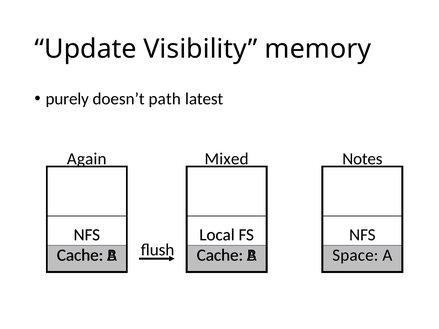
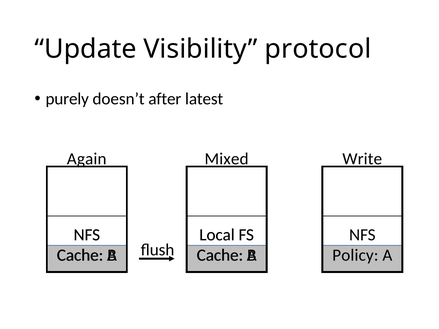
memory: memory -> protocol (318, 49)
path: path -> after (165, 99)
Notes: Notes -> Write (362, 159)
Space: Space -> Policy (355, 256)
